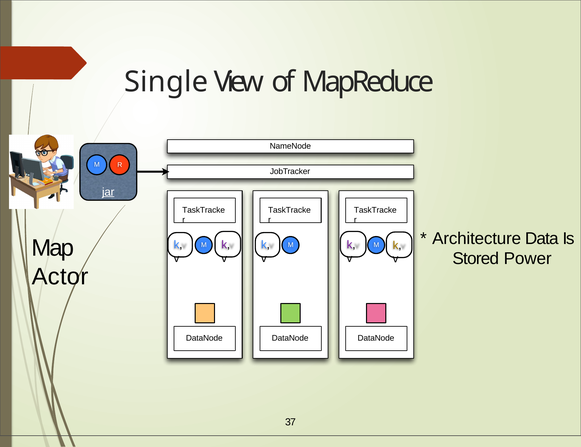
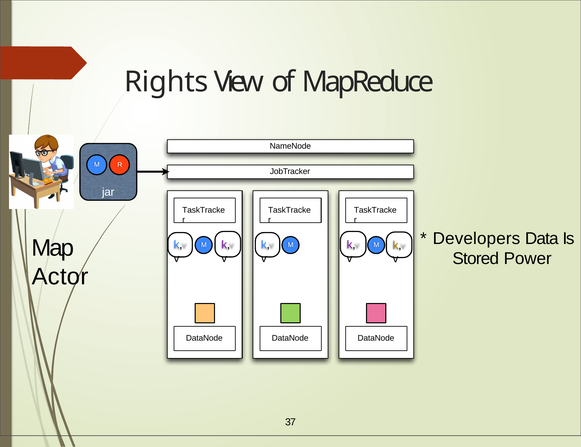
Single: Single -> Rights (166, 82)
jar underline: present -> none (108, 192)
Architecture: Architecture -> Developers (476, 239)
